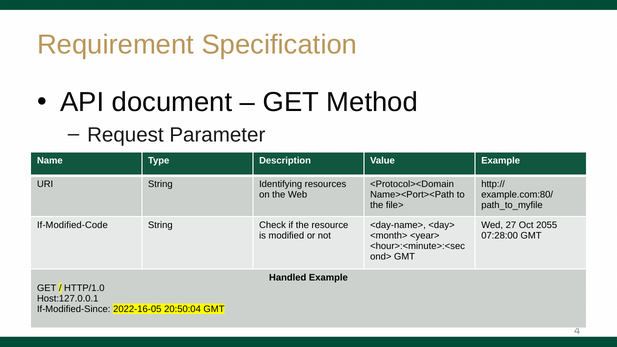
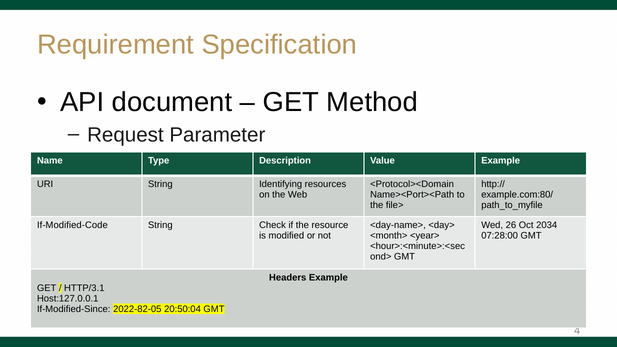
27: 27 -> 26 (511, 225)
2055: 2055 -> 2034 (547, 225)
Handled: Handled -> Headers (288, 278)
HTTP/1.0: HTTP/1.0 -> HTTP/3.1 (84, 288)
2022-16-05: 2022-16-05 -> 2022-82-05 (137, 309)
